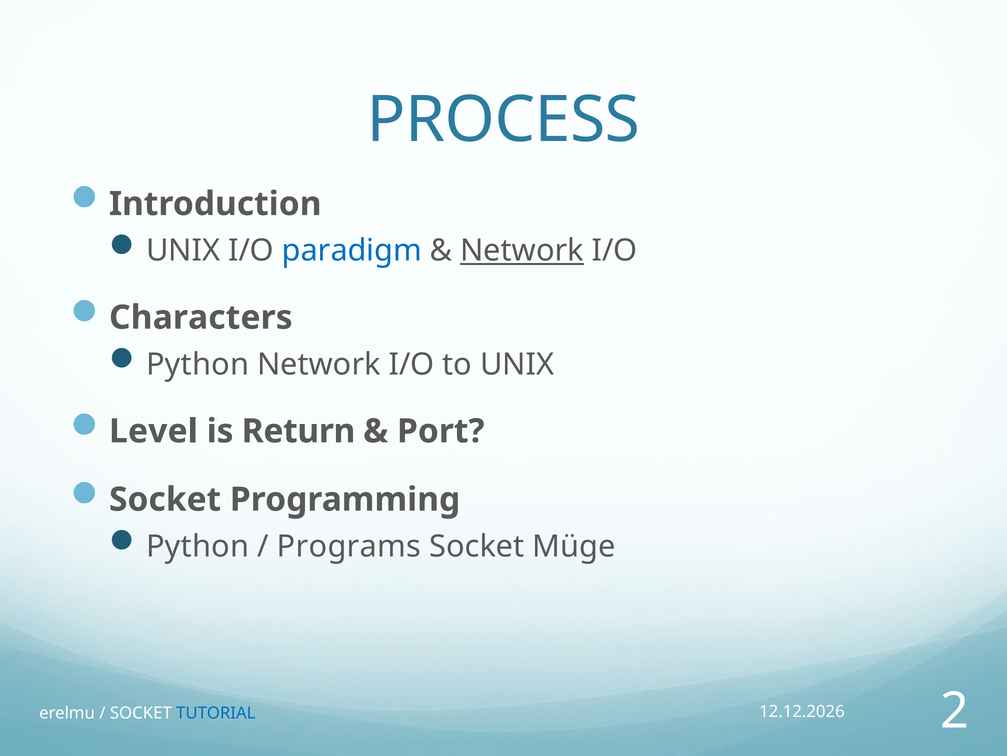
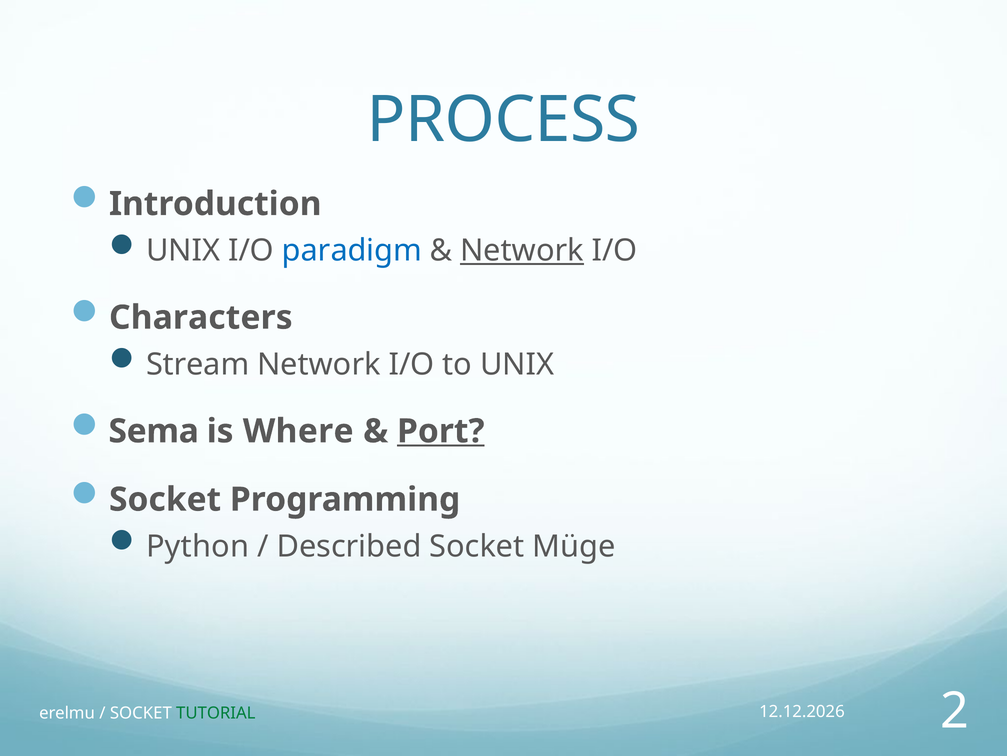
Python: Python -> Stream (198, 364)
Level: Level -> Sema (154, 431)
Return: Return -> Where (298, 431)
Port underline: none -> present (441, 431)
Programs: Programs -> Described (349, 546)
TUTORIAL colour: blue -> green (216, 712)
